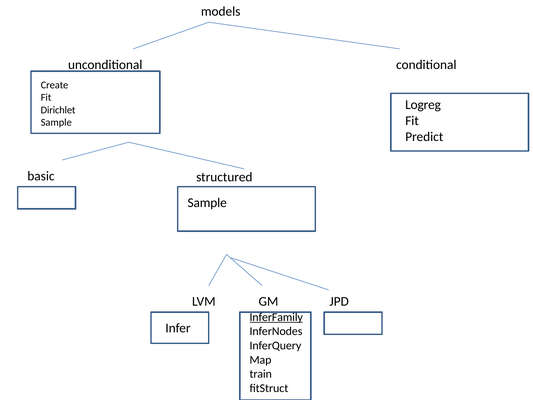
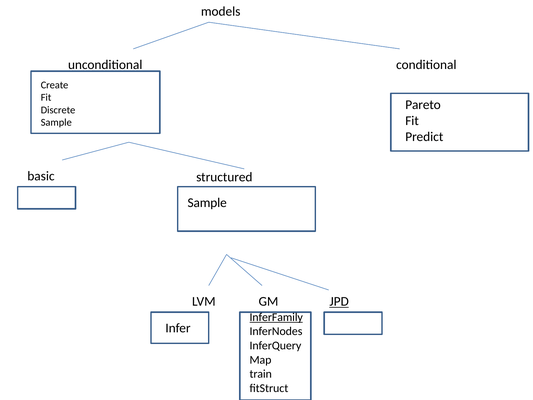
Logreg: Logreg -> Pareto (423, 105)
Dirichlet: Dirichlet -> Discrete (58, 110)
JPD underline: none -> present (339, 301)
